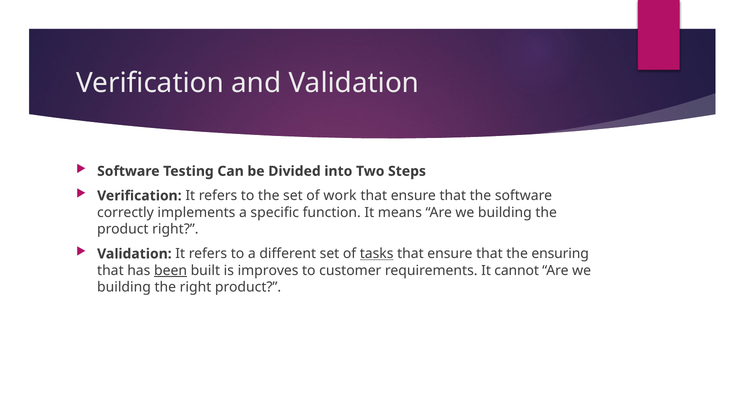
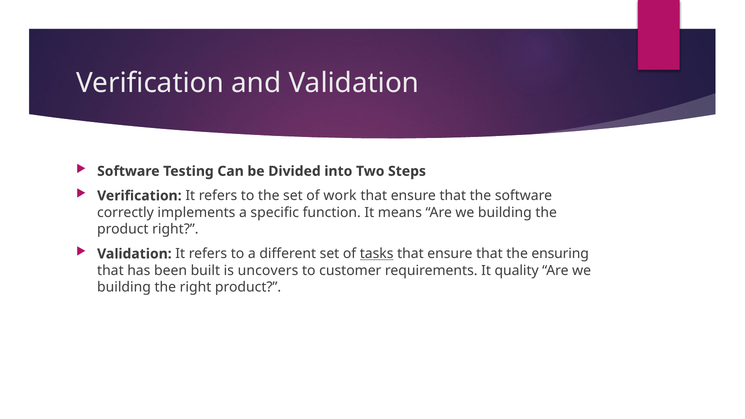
been underline: present -> none (171, 271)
improves: improves -> uncovers (268, 271)
cannot: cannot -> quality (517, 271)
